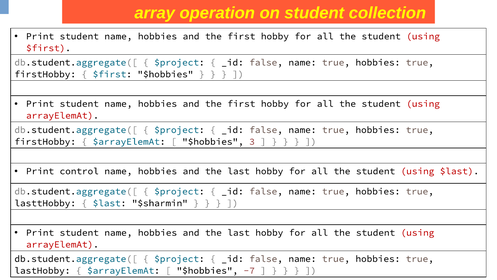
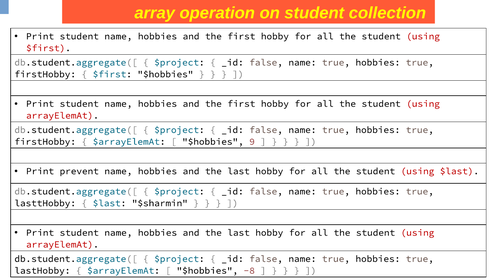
3: 3 -> 9 (252, 141)
control: control -> prevent (79, 171)
-7: -7 -> -8 (249, 270)
